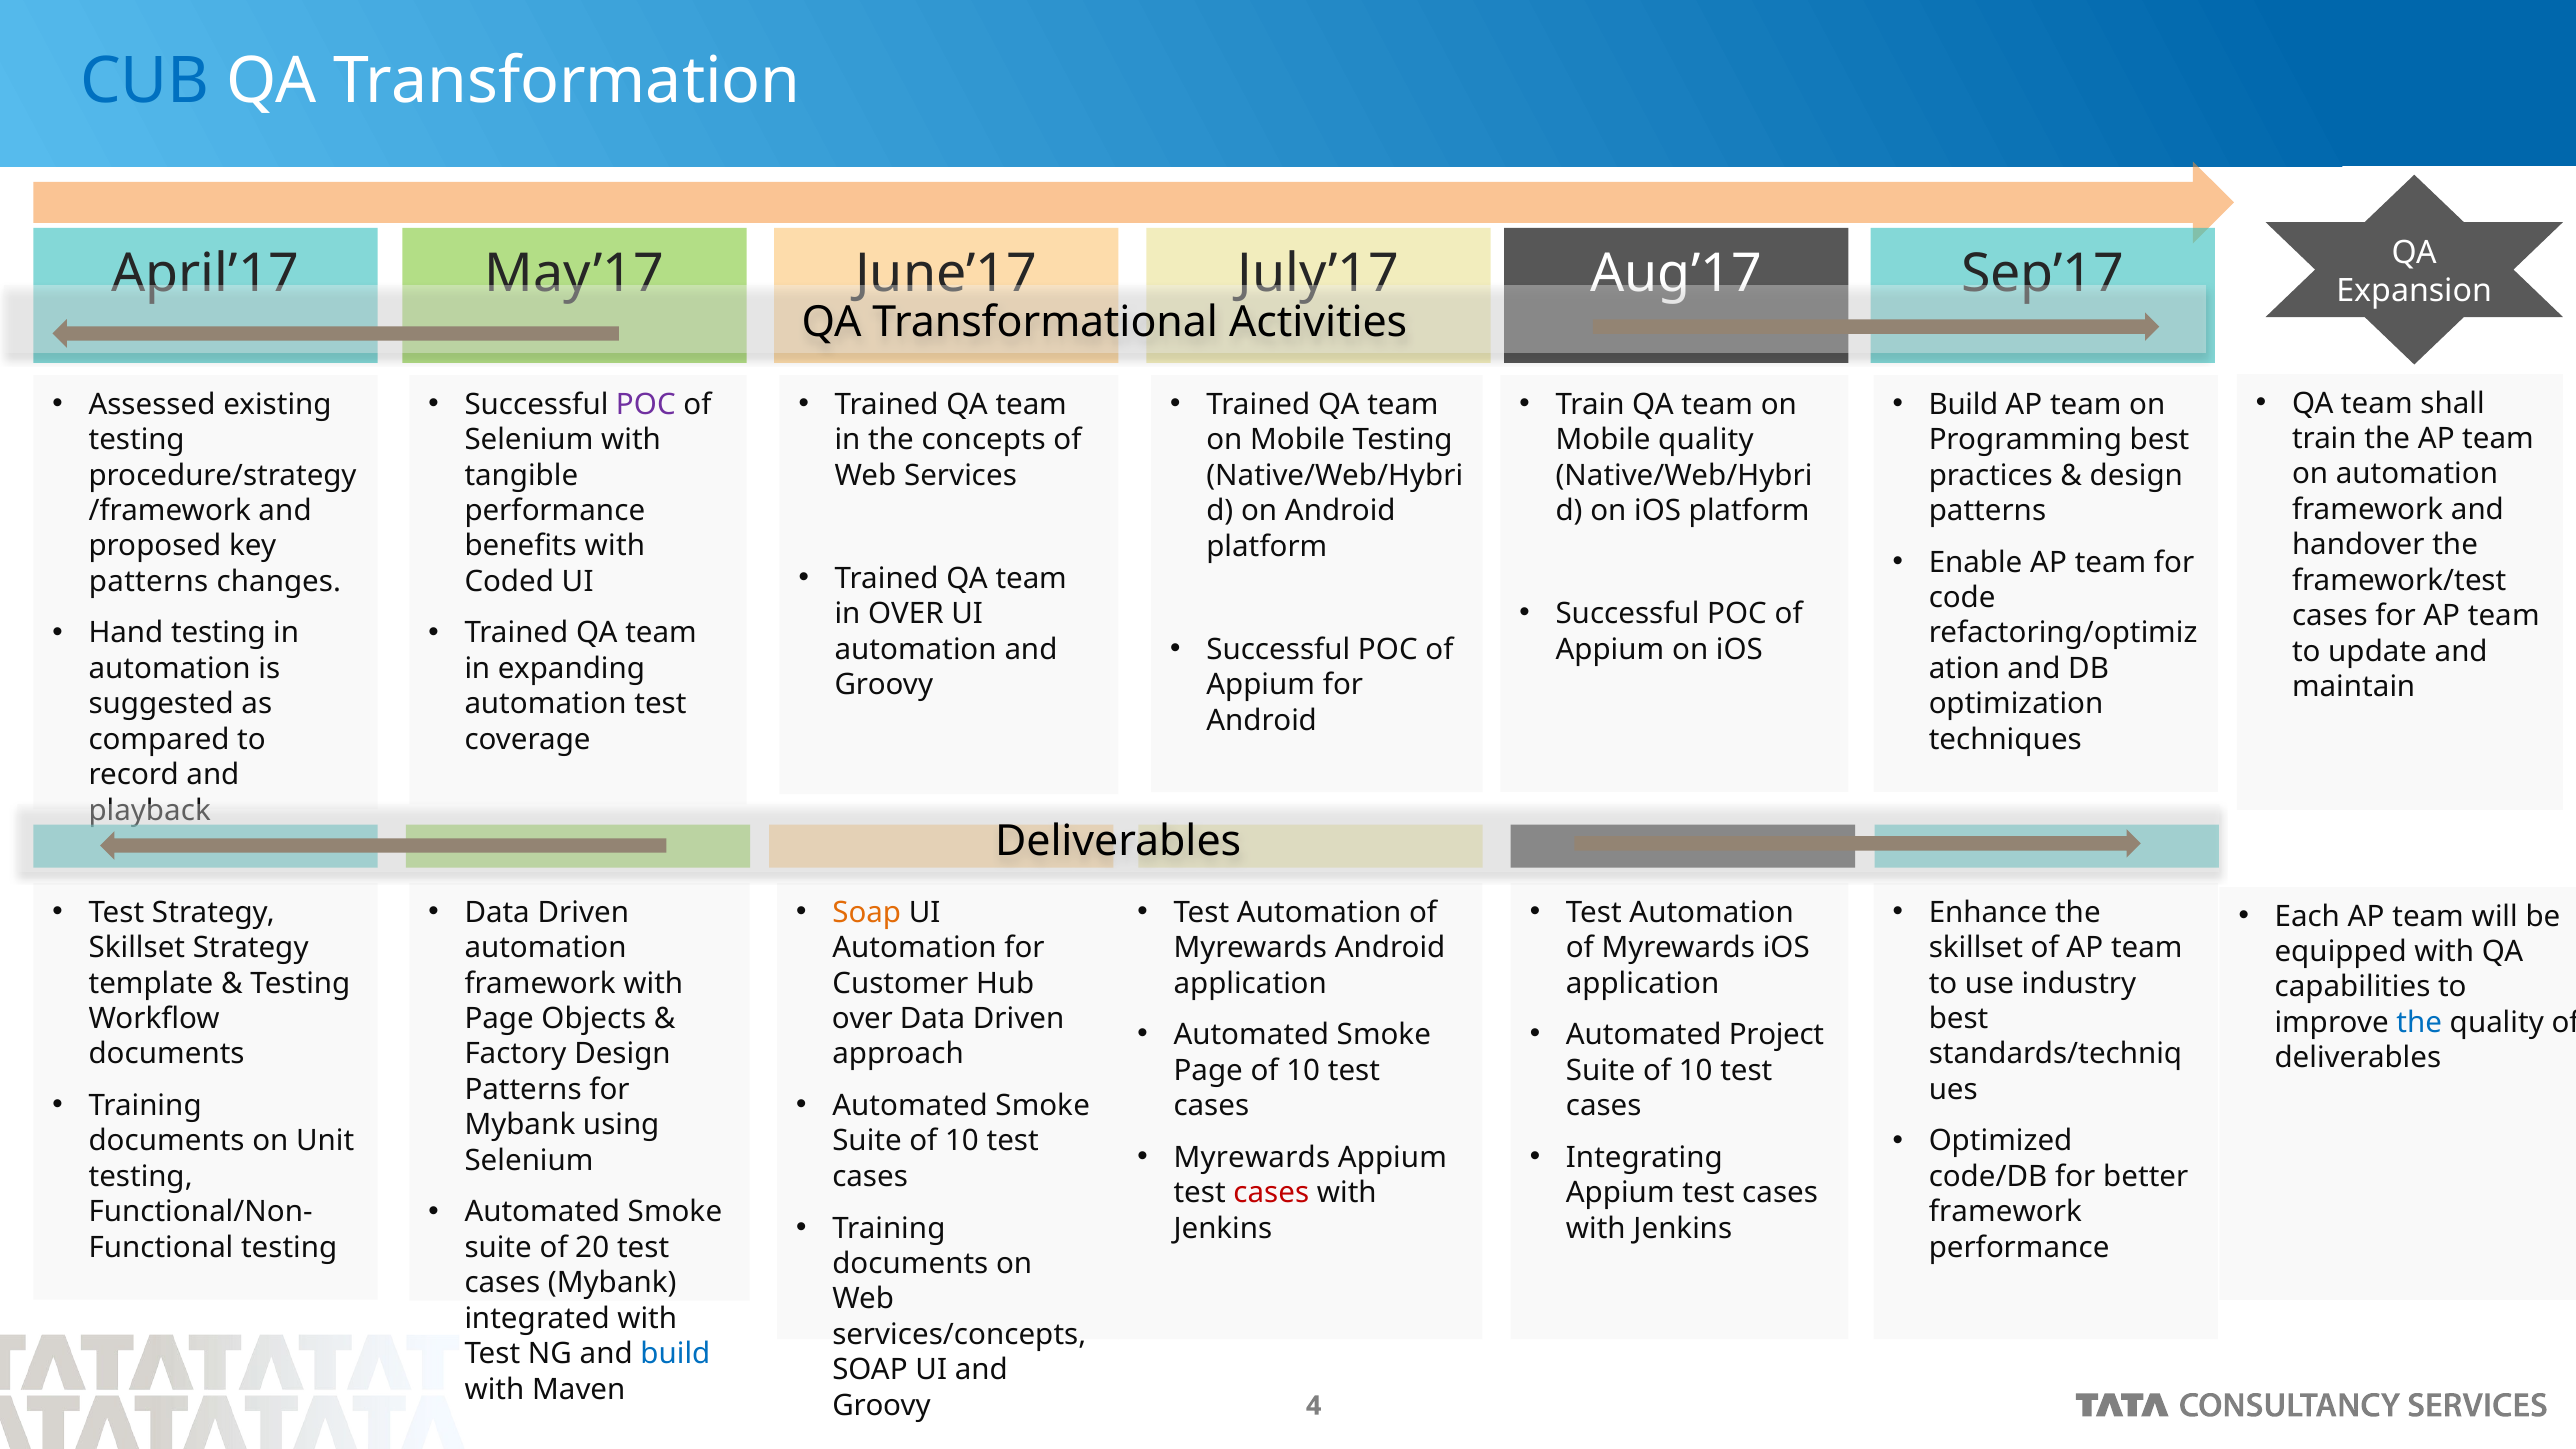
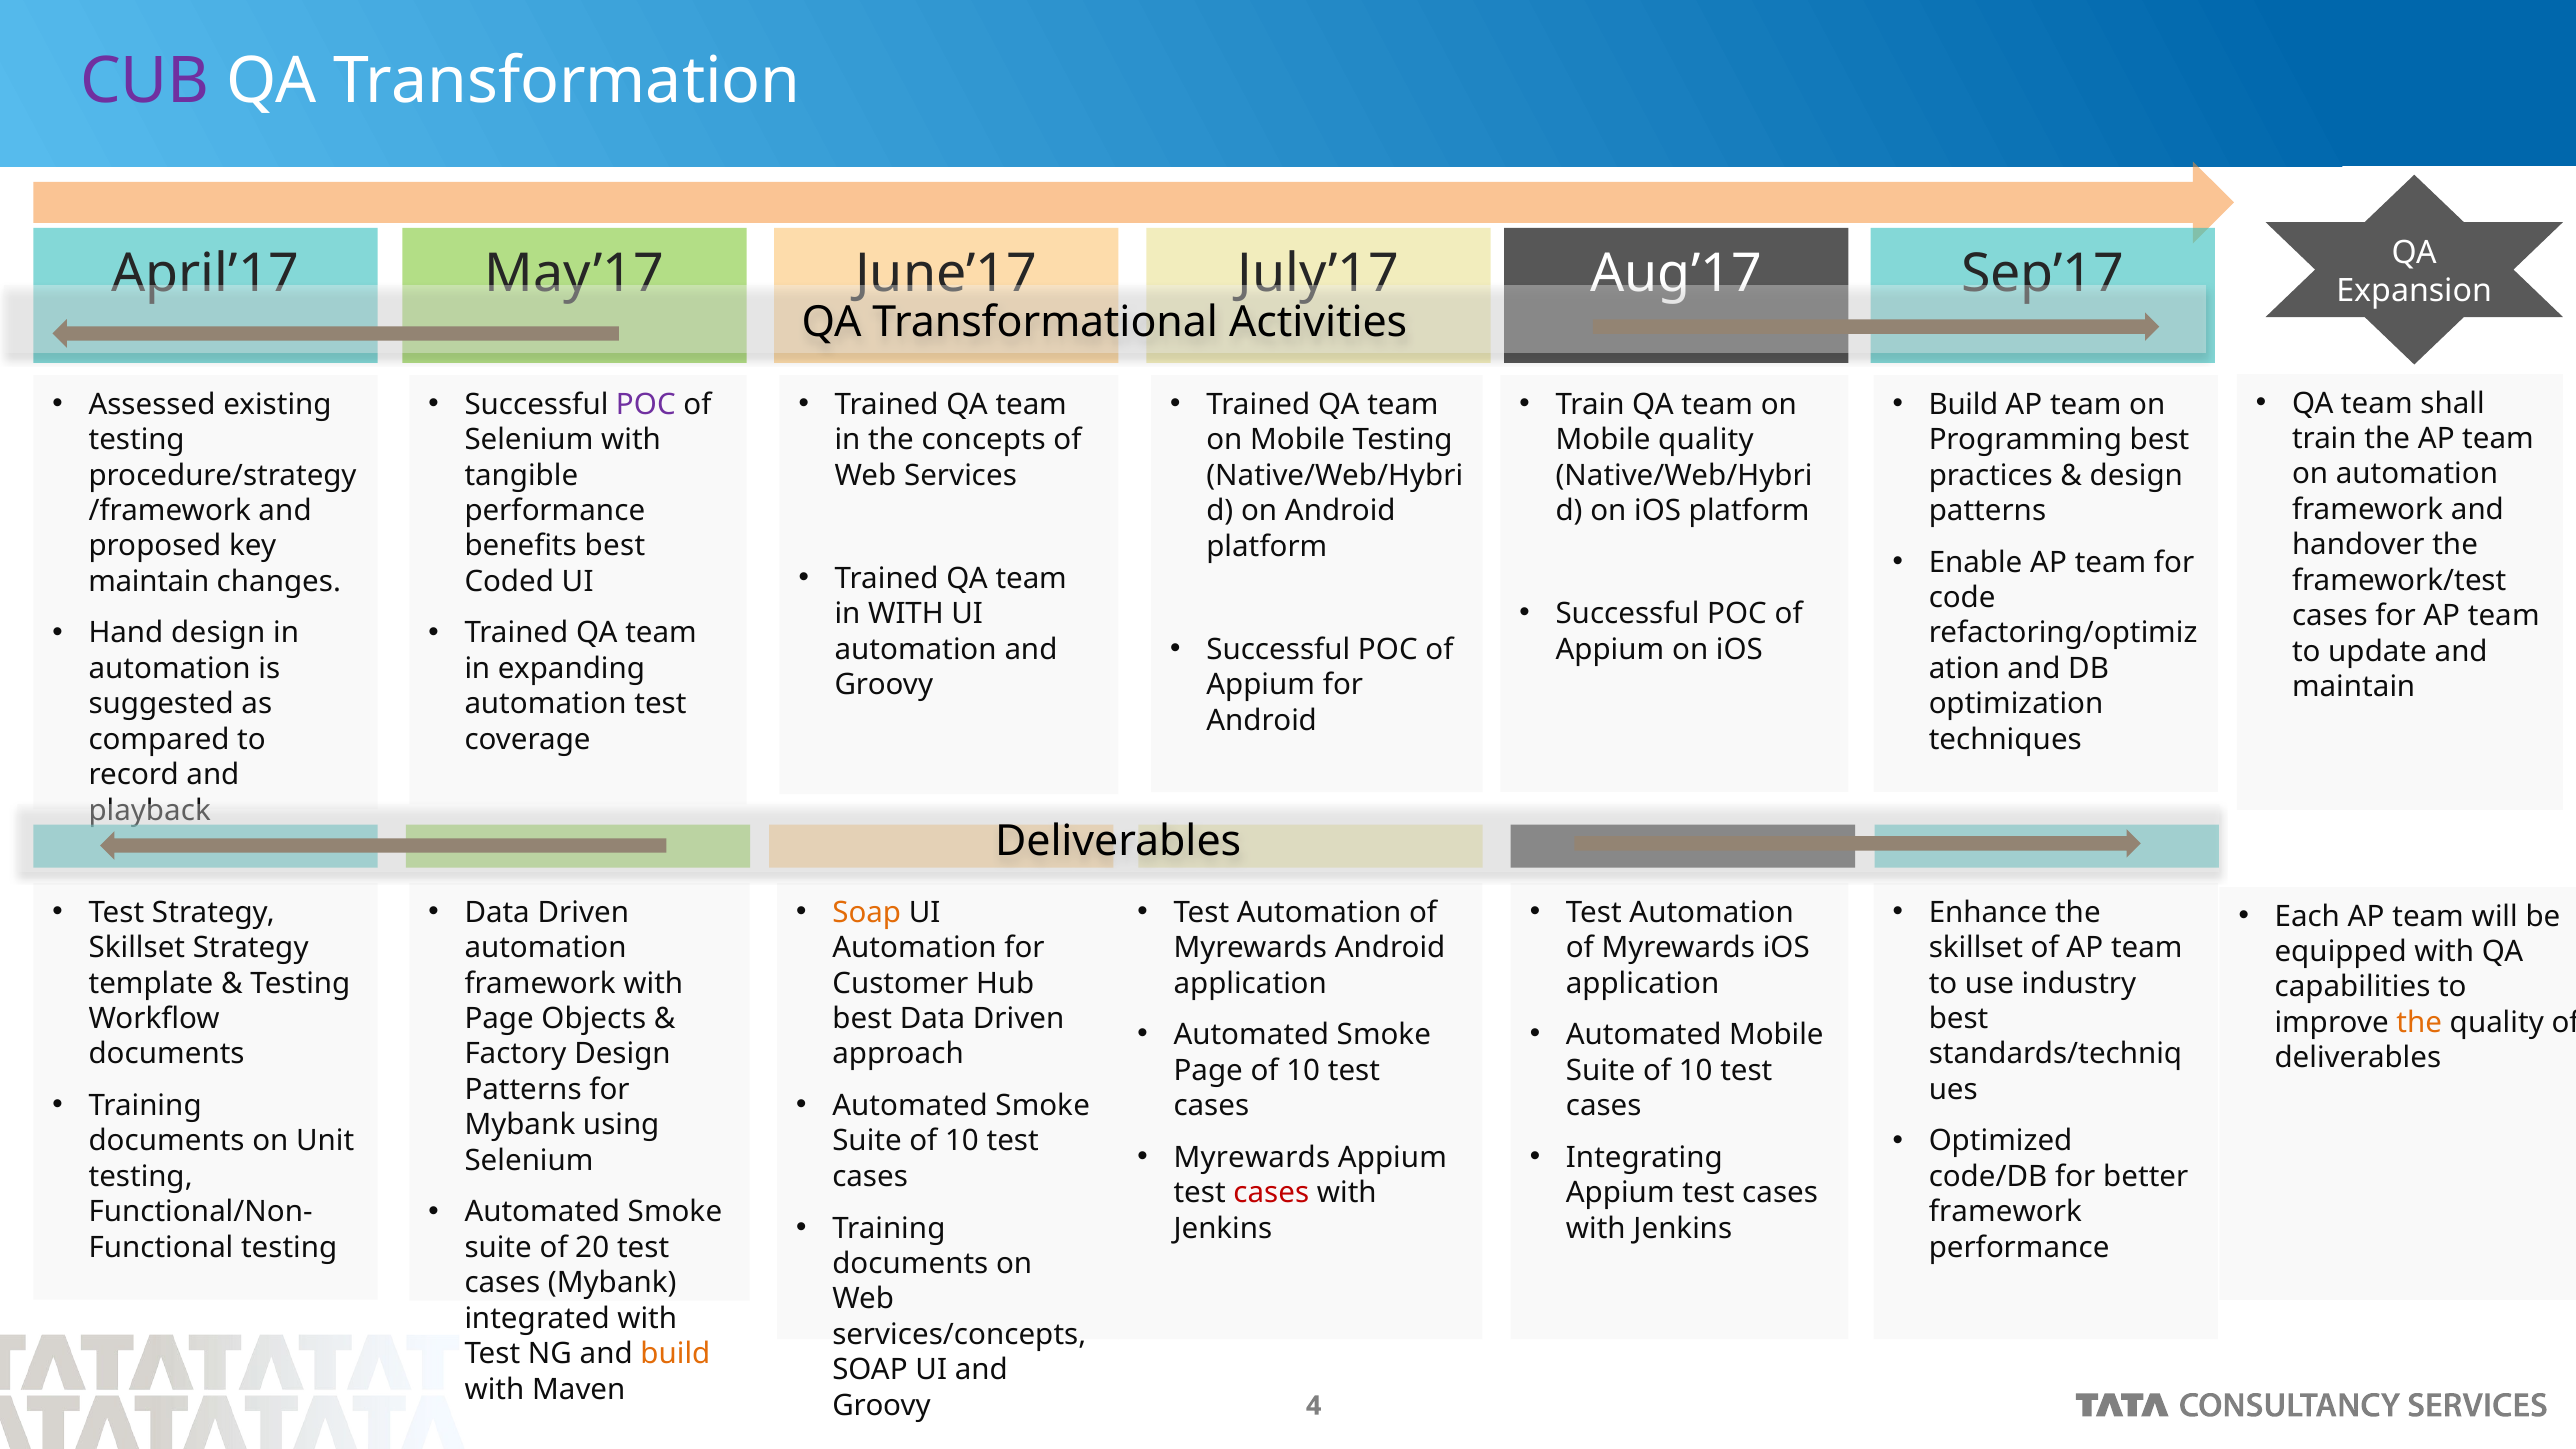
CUB colour: blue -> purple (145, 81)
benefits with: with -> best (615, 546)
patterns: patterns -> maintain (149, 582)
in OVER: OVER -> WITH (906, 614)
Hand testing: testing -> design (218, 633)
over: over -> best (862, 1019)
the colour: blue -> orange (2419, 1023)
Automated Project: Project -> Mobile (1776, 1035)
build colour: blue -> orange (675, 1354)
